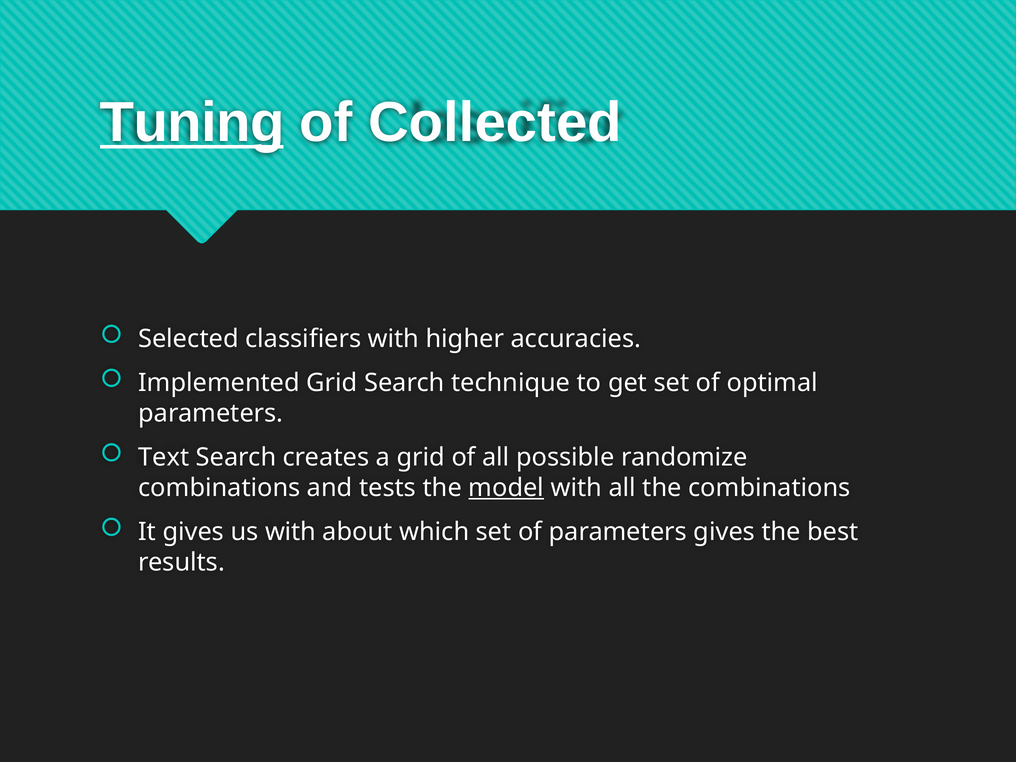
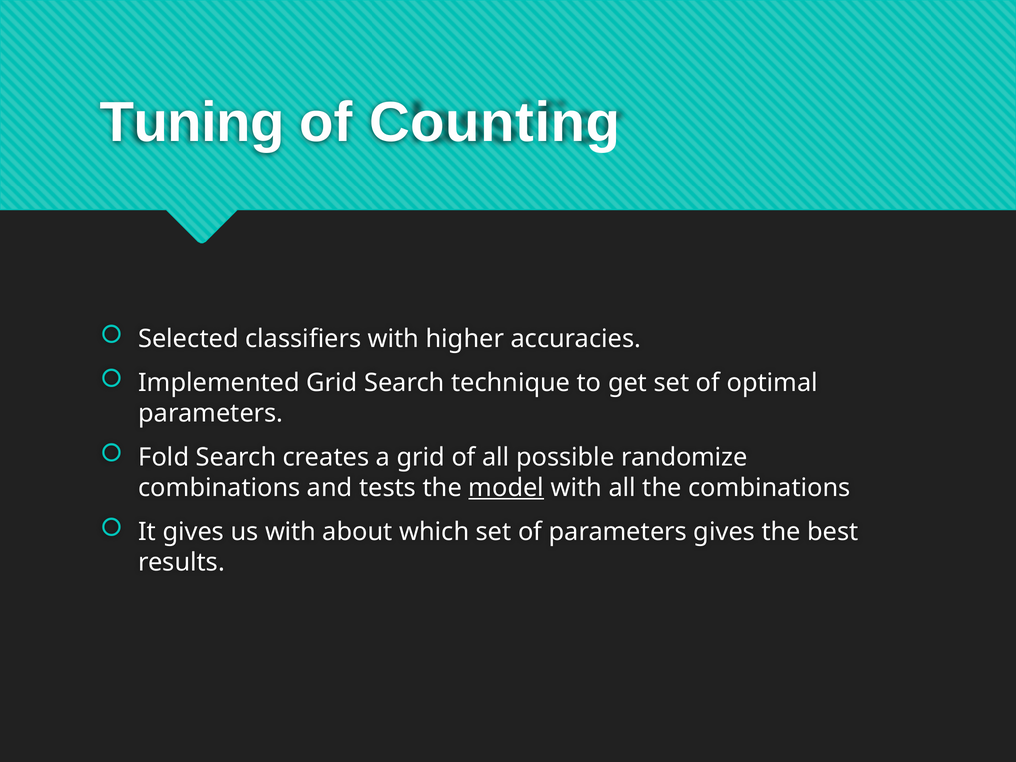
Tuning underline: present -> none (192, 122)
Collected: Collected -> Counting (495, 122)
Text: Text -> Fold (164, 457)
